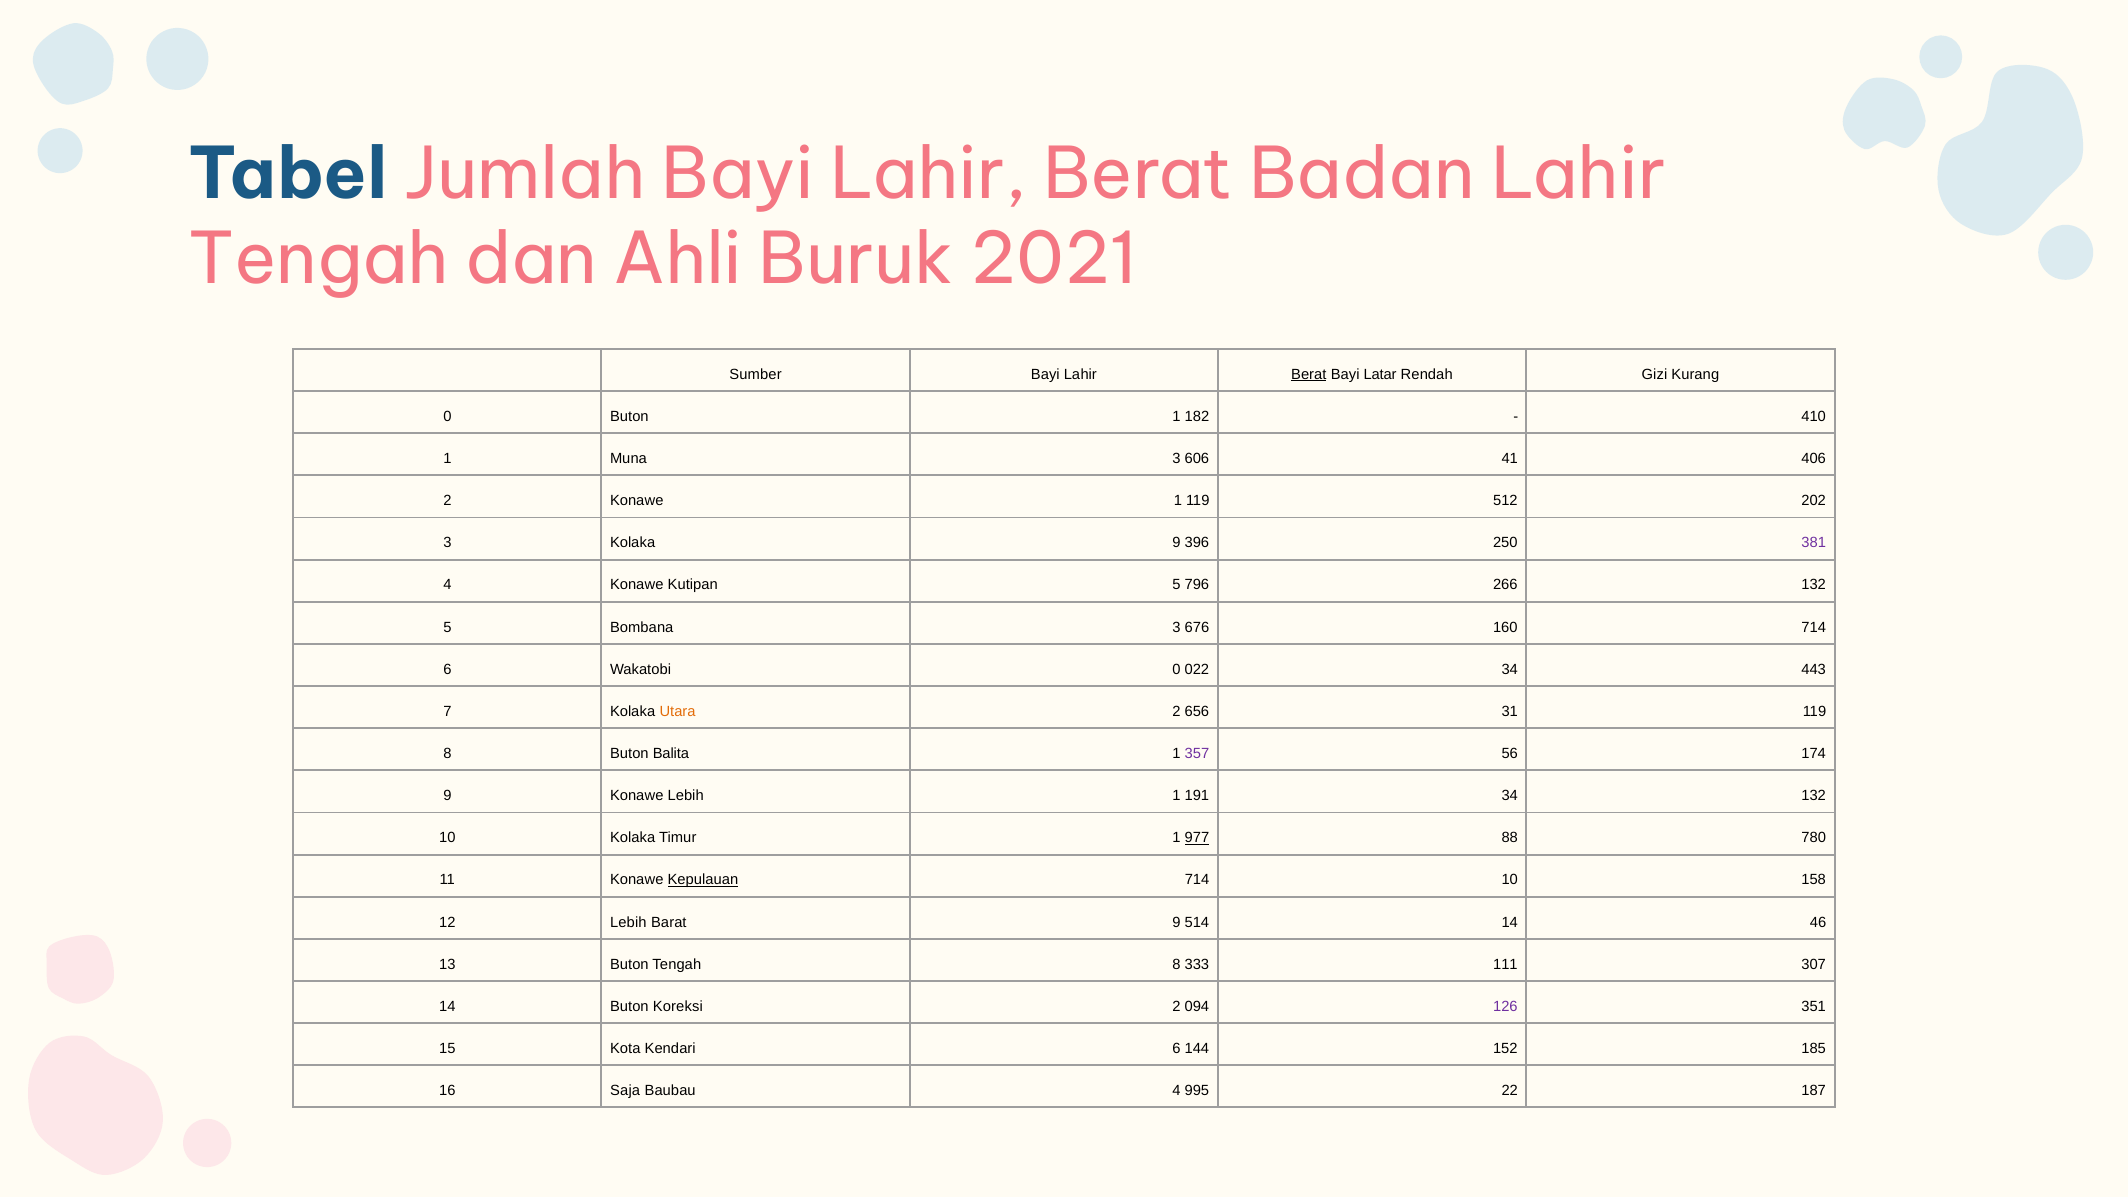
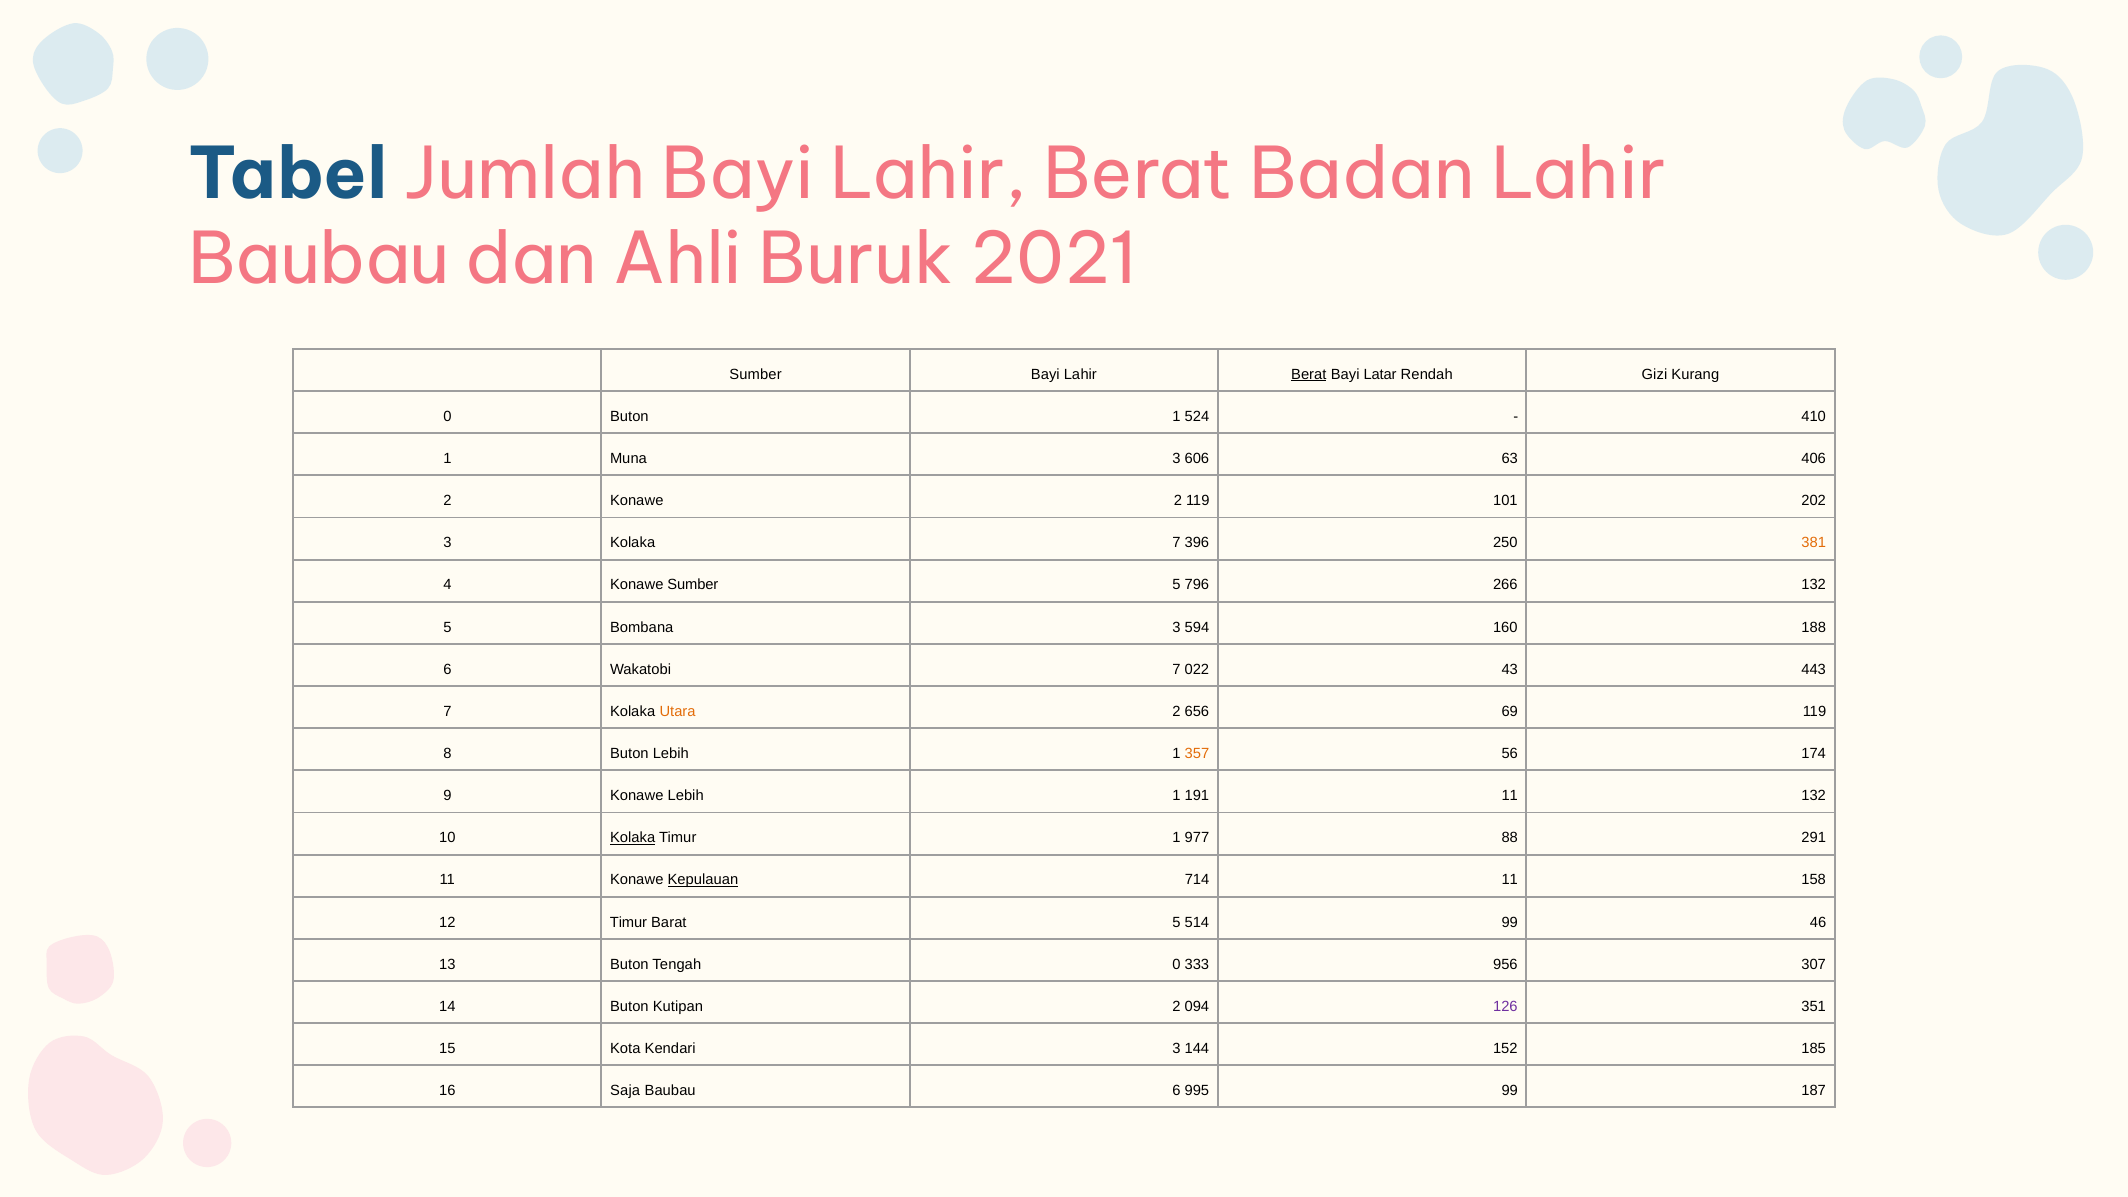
Tengah: Tengah -> Baubau (319, 260)
182: 182 -> 524 (1197, 417)
41: 41 -> 63 (1510, 459)
Konawe 1: 1 -> 2 (1178, 501)
512: 512 -> 101 (1505, 501)
Kolaka 9: 9 -> 7 (1176, 543)
381 colour: purple -> orange (1814, 543)
Konawe Kutipan: Kutipan -> Sumber (693, 585)
676: 676 -> 594 (1197, 627)
160 714: 714 -> 188 (1814, 627)
Wakatobi 0: 0 -> 7 (1176, 669)
022 34: 34 -> 43 (1510, 669)
31: 31 -> 69 (1510, 712)
Buton Balita: Balita -> Lebih (671, 754)
357 colour: purple -> orange (1197, 754)
191 34: 34 -> 11 (1510, 796)
Kolaka underline: none -> present (633, 838)
977 underline: present -> none (1197, 838)
780: 780 -> 291 (1814, 838)
714 10: 10 -> 11 (1510, 880)
12 Lebih: Lebih -> Timur (628, 922)
Barat 9: 9 -> 5 (1176, 922)
514 14: 14 -> 99 (1510, 922)
Tengah 8: 8 -> 0 (1176, 964)
111: 111 -> 956 (1505, 964)
Koreksi: Koreksi -> Kutipan (678, 1007)
Kendari 6: 6 -> 3 (1176, 1049)
Baubau 4: 4 -> 6 (1176, 1091)
995 22: 22 -> 99 (1510, 1091)
